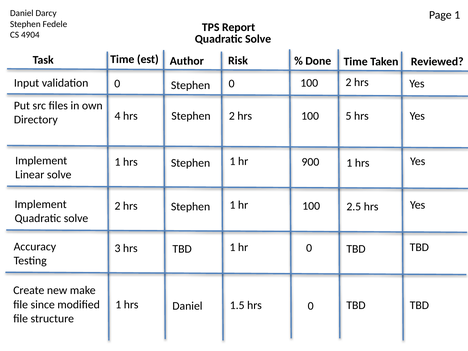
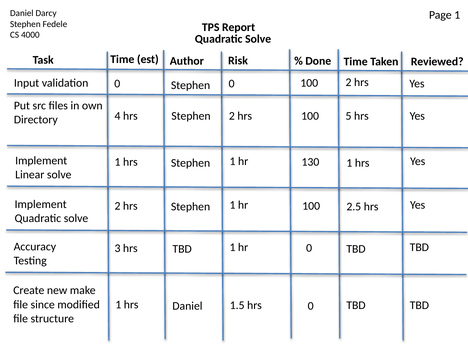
4904: 4904 -> 4000 (30, 35)
900: 900 -> 130 (310, 162)
